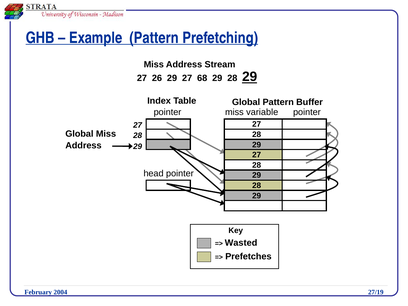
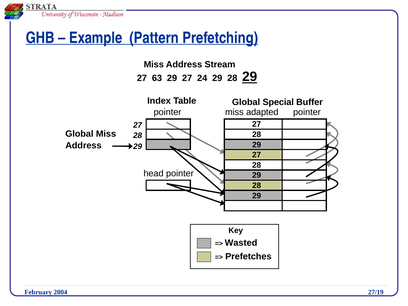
26: 26 -> 63 (157, 78)
68: 68 -> 24 (202, 78)
Global Pattern: Pattern -> Special (278, 102)
variable: variable -> adapted (262, 112)
